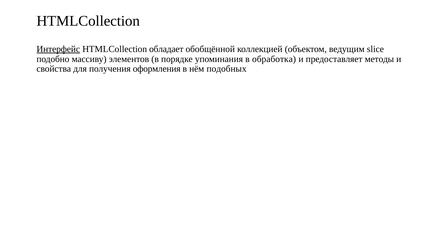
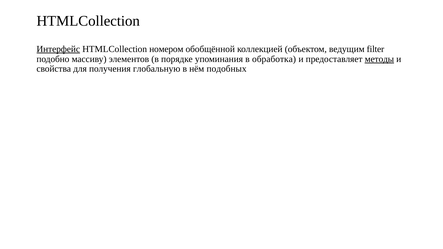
обладает: обладает -> номером (166, 49)
slice: slice -> filter (375, 49)
методы underline: none -> present (379, 59)
оформления: оформления -> глобальную (157, 69)
